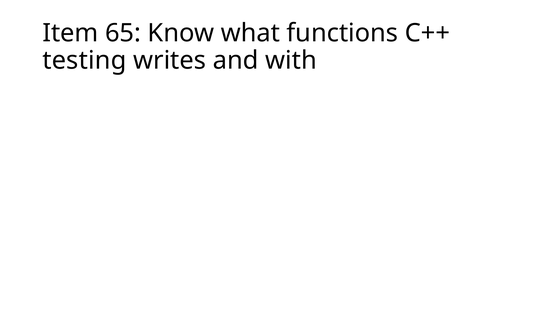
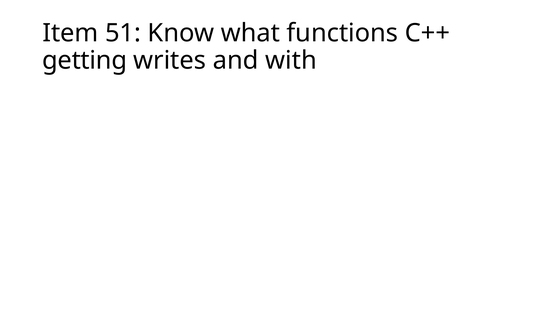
65: 65 -> 51 (123, 33)
testing: testing -> getting (85, 60)
